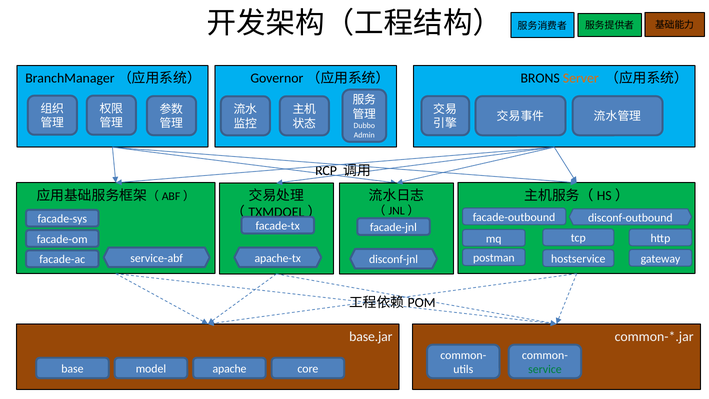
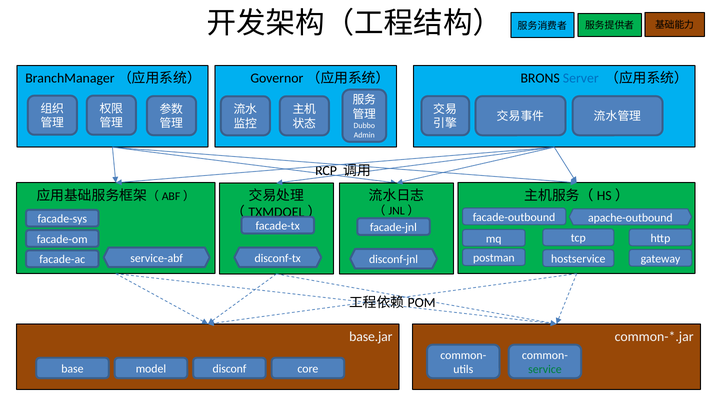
Server colour: orange -> blue (581, 78)
disconf-outbound: disconf-outbound -> apache-outbound (630, 218)
apache-tx: apache-tx -> disconf-tx (278, 258)
apache: apache -> disconf (229, 369)
